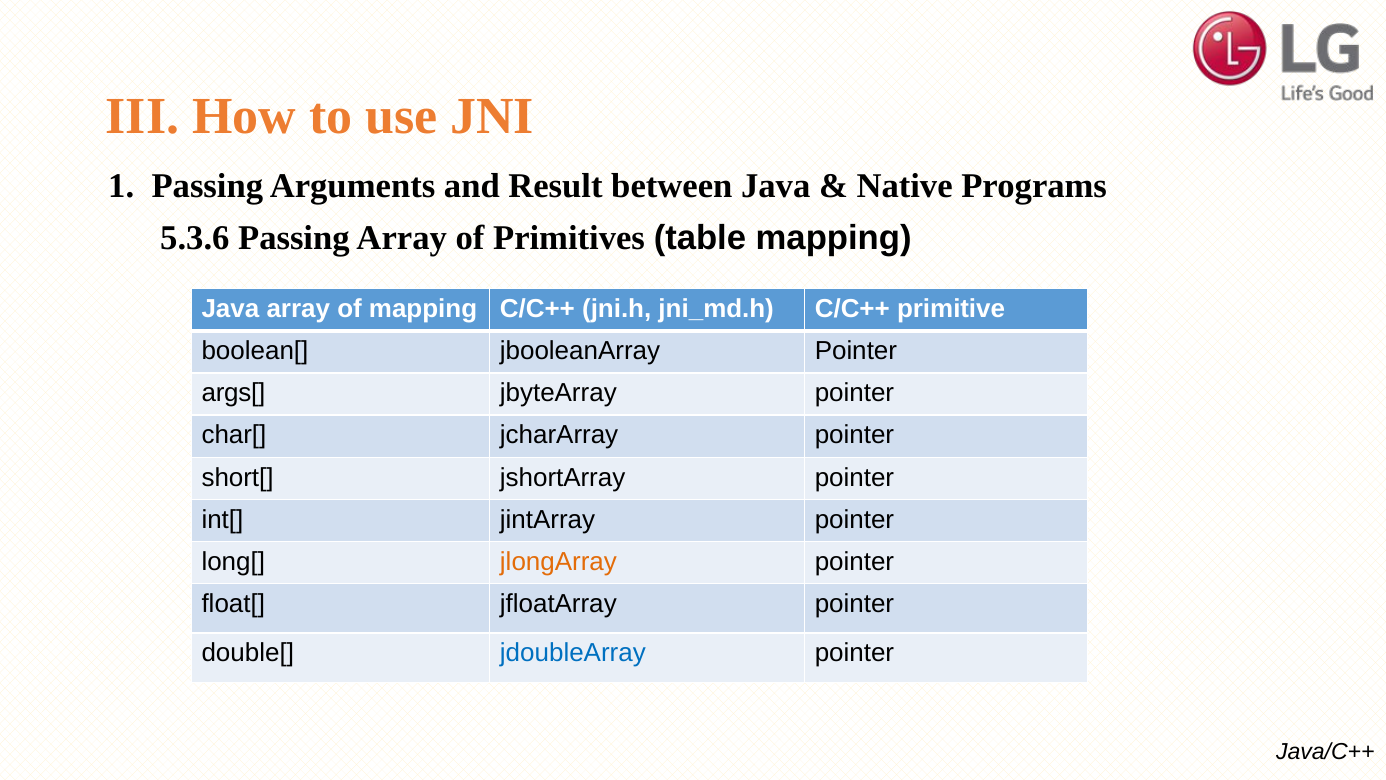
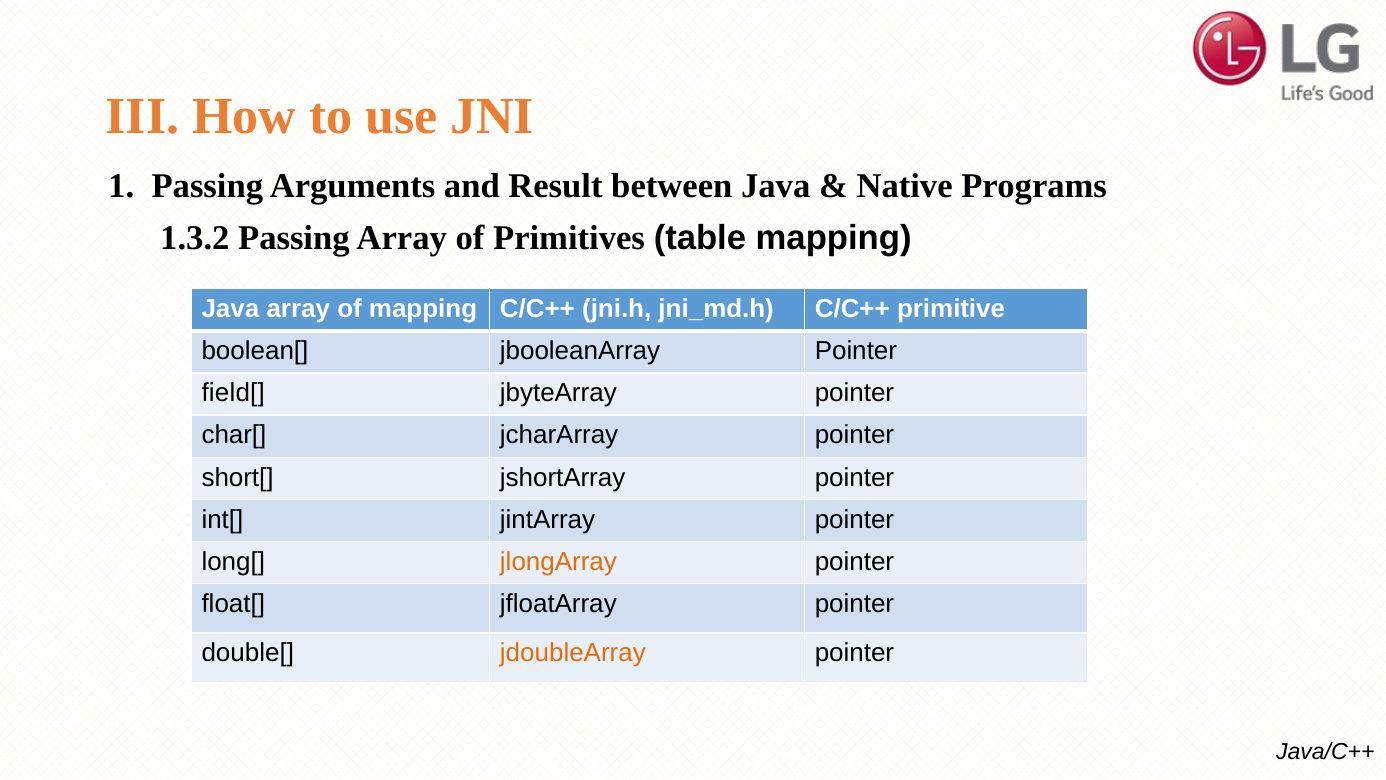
5.3.6: 5.3.6 -> 1.3.2 (195, 238)
args[: args[ -> field[ (233, 393)
jdoubleArray colour: blue -> orange (573, 653)
